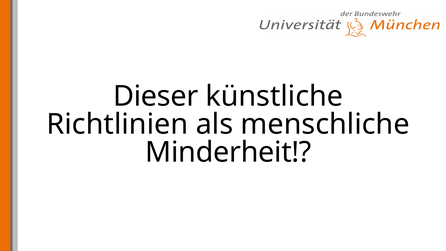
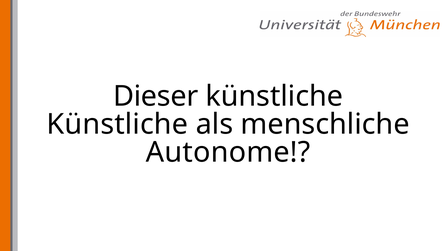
Richtlinien: Richtlinien -> Künstliche (117, 124)
Minderheit: Minderheit -> Autonome (228, 152)
